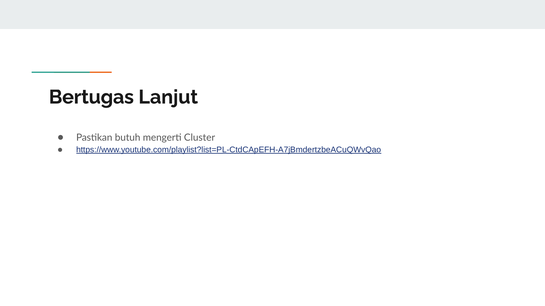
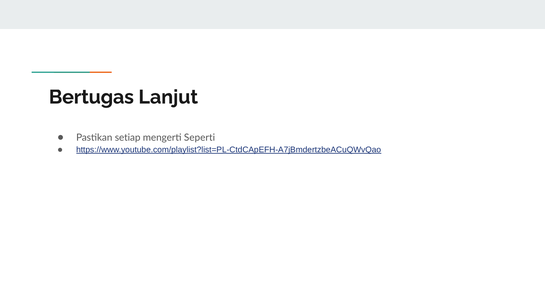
butuh: butuh -> setiap (128, 138)
Cluster: Cluster -> Seperti (200, 138)
